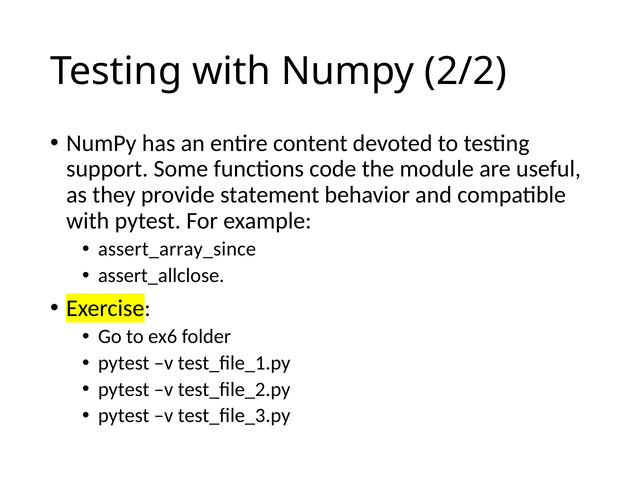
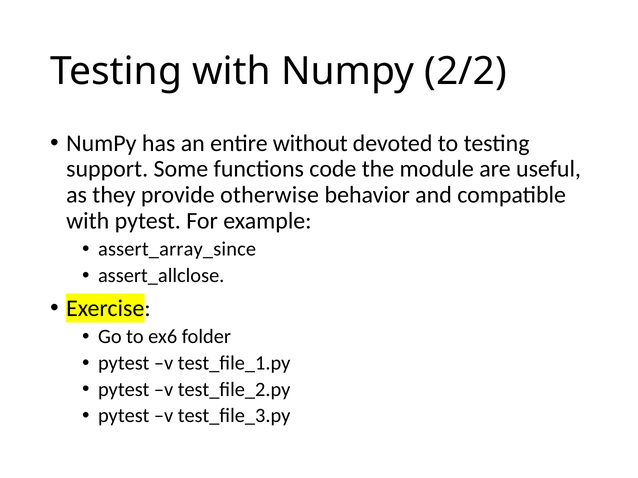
content: content -> without (310, 143)
statement: statement -> otherwise (270, 195)
